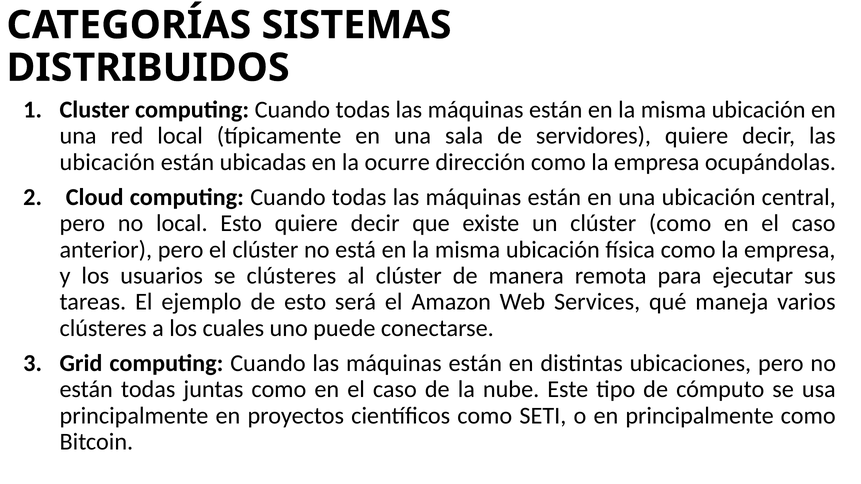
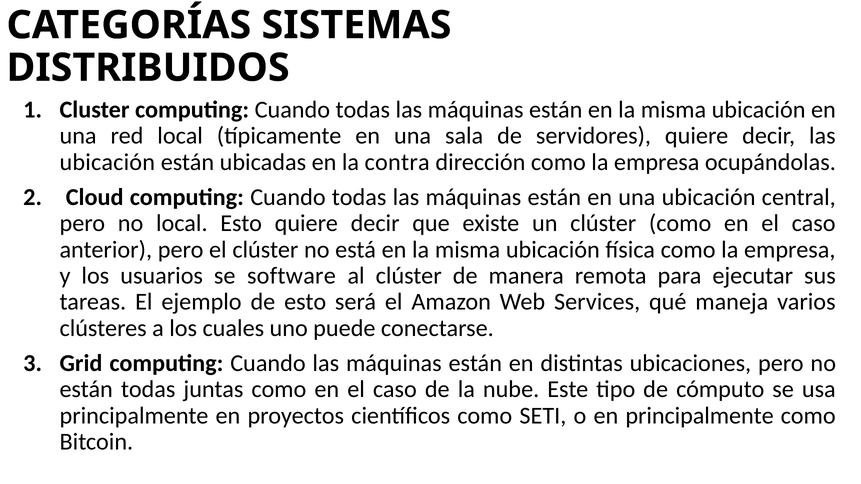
ocurre: ocurre -> contra (397, 162)
se clústeres: clústeres -> software (291, 276)
